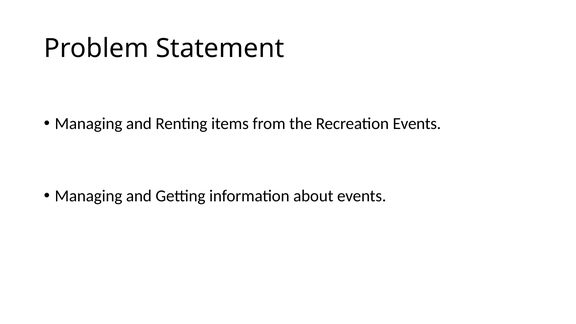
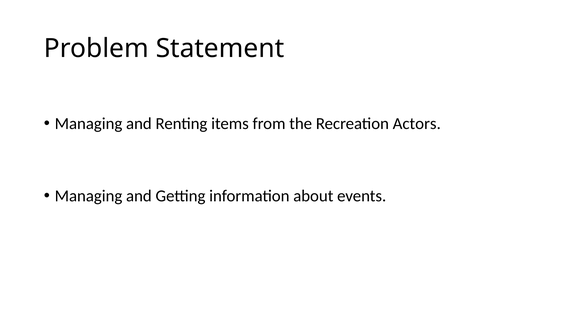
Recreation Events: Events -> Actors (417, 123)
